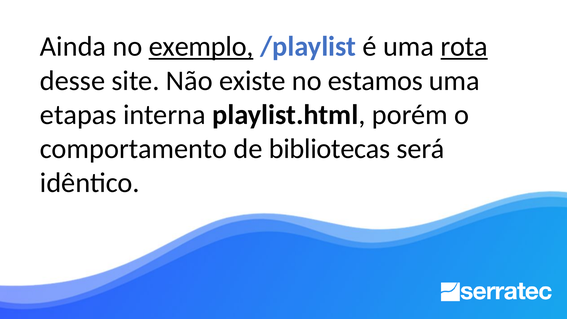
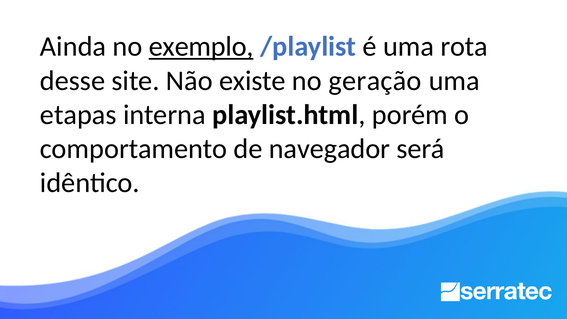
rota underline: present -> none (464, 47)
estamos: estamos -> geração (375, 81)
bibliotecas: bibliotecas -> navegador (329, 149)
